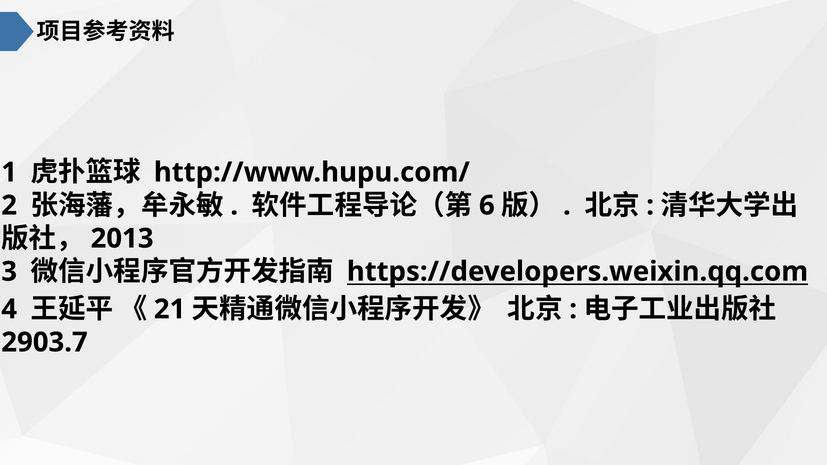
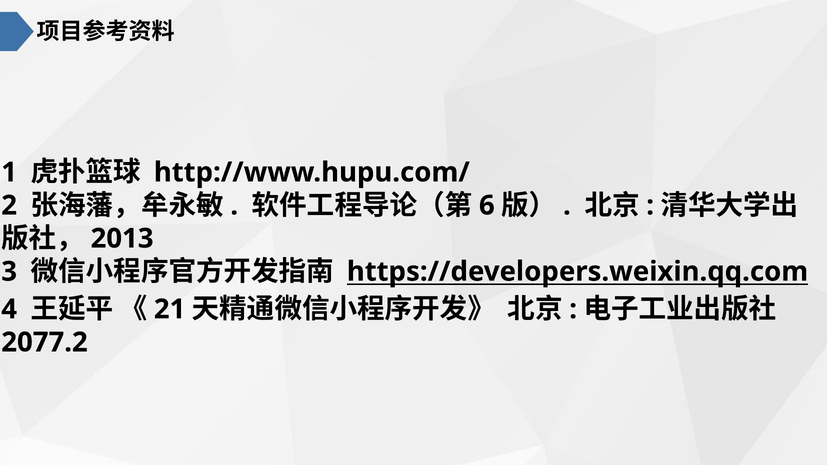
2903.7: 2903.7 -> 2077.2 (45, 342)
